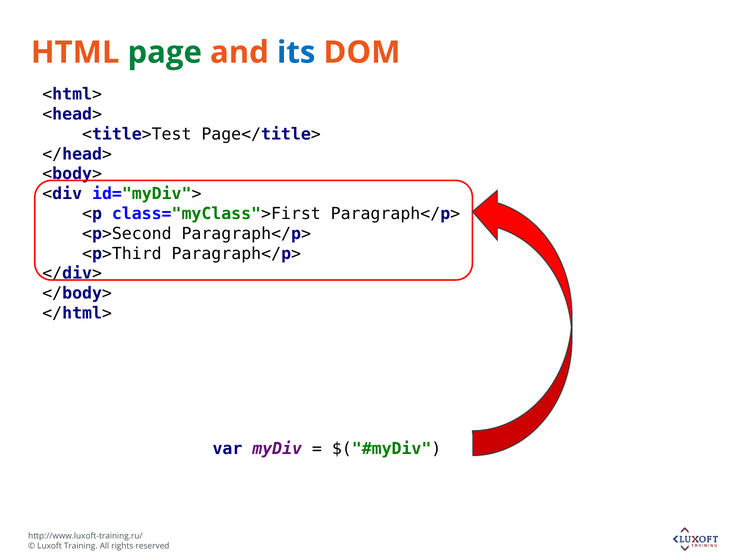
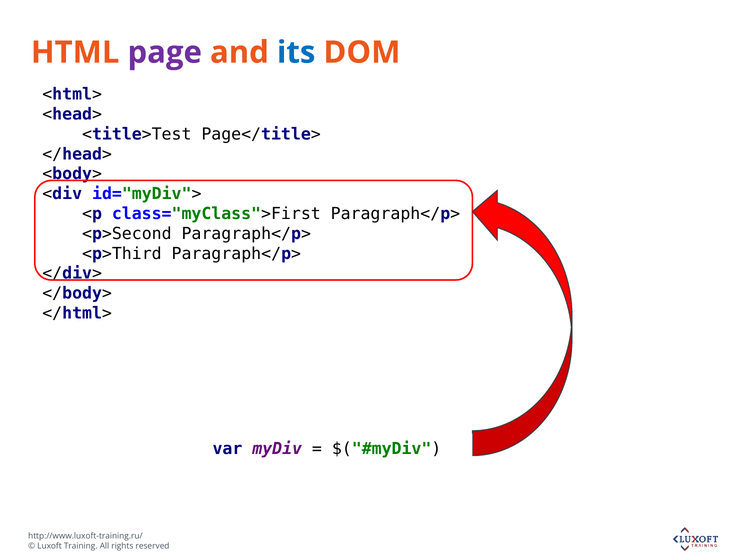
page colour: green -> purple (165, 52)
